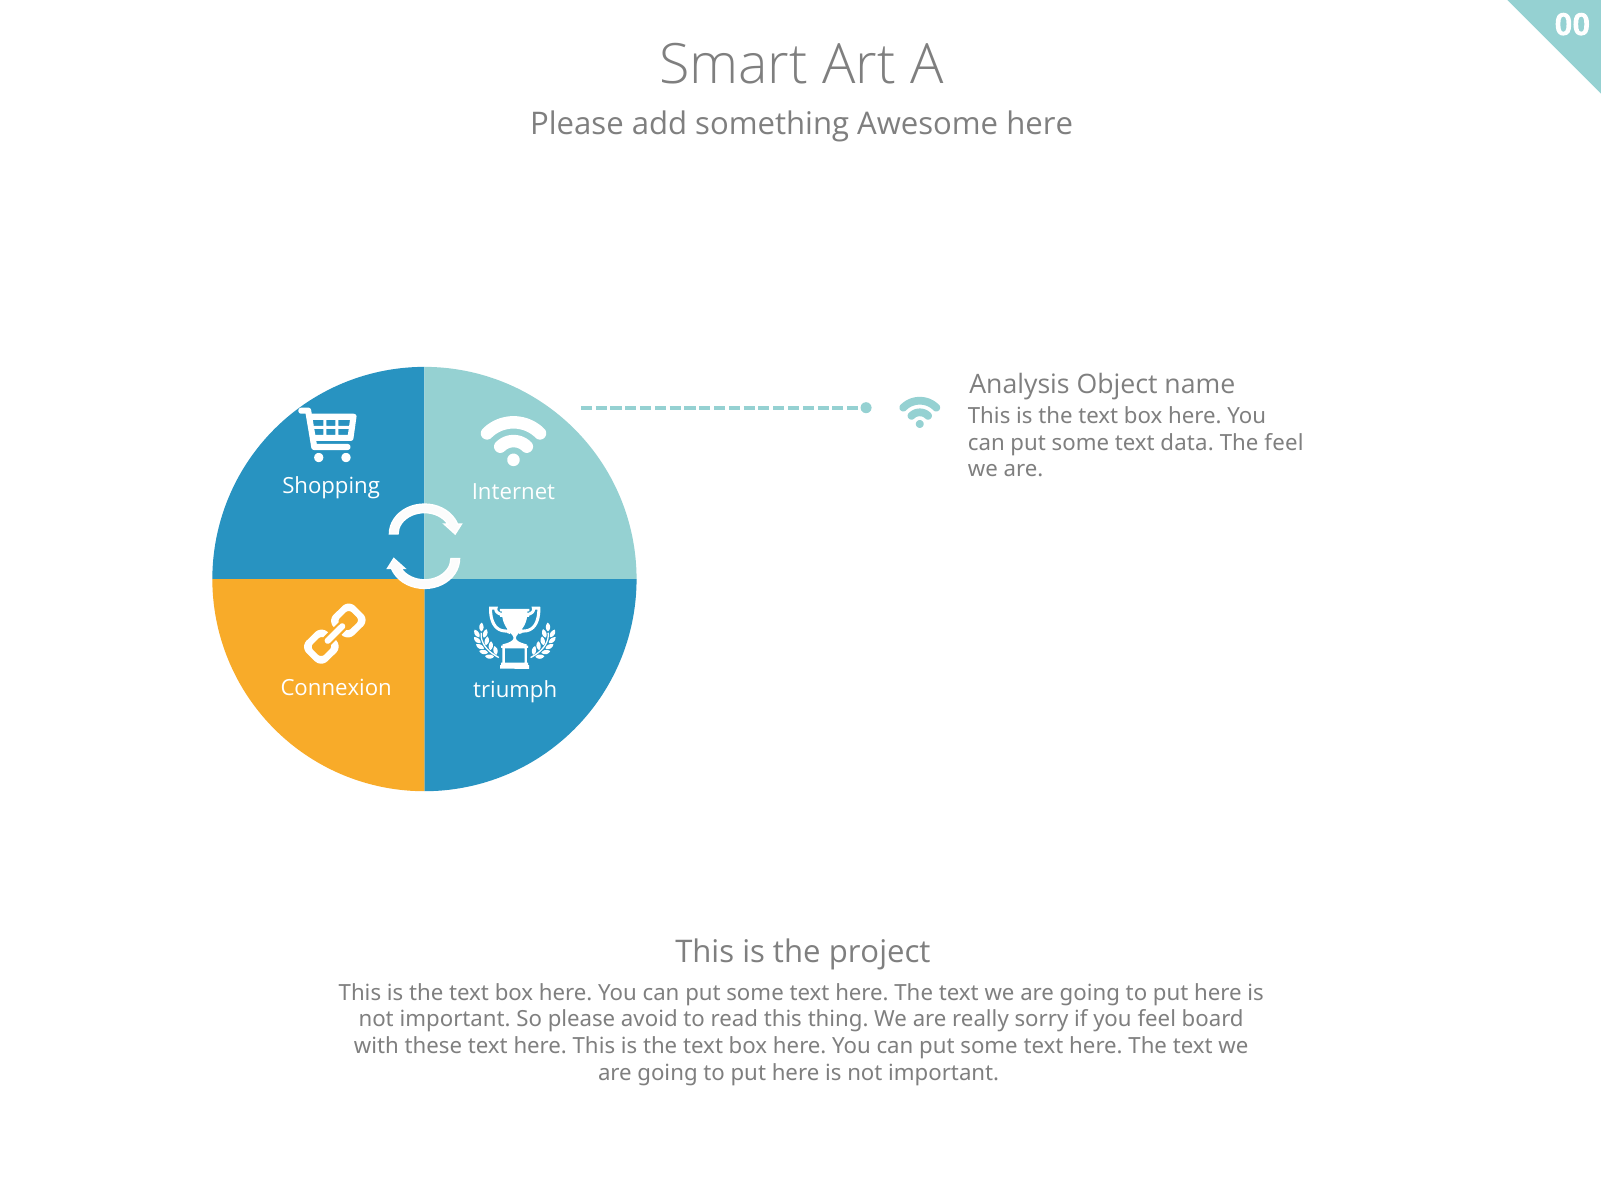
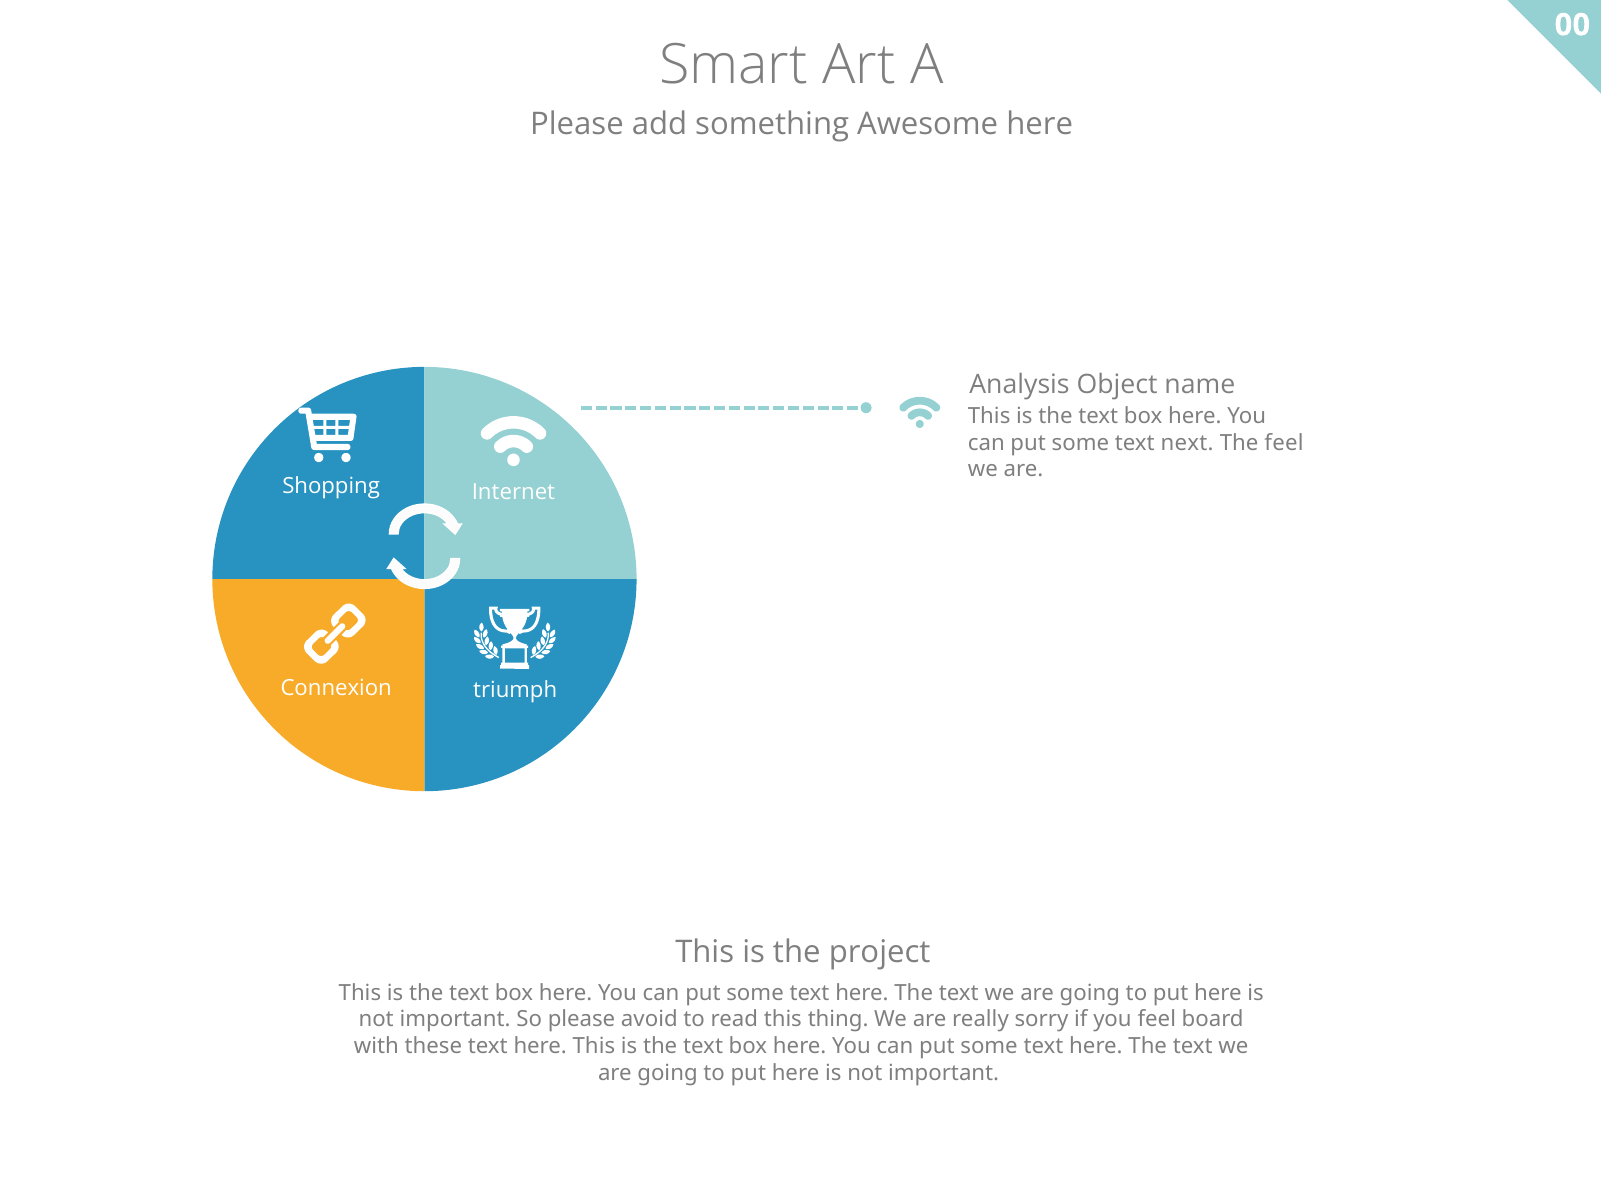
data: data -> next (1187, 443)
